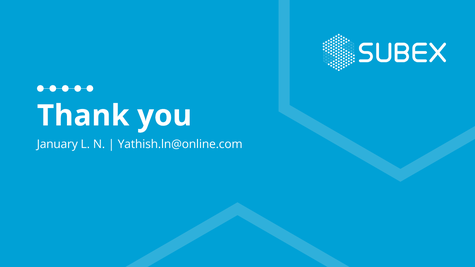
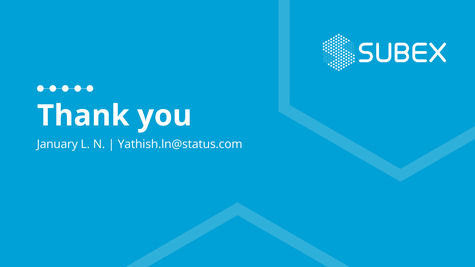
Yathish.ln@online.com: Yathish.ln@online.com -> Yathish.ln@status.com (180, 144)
